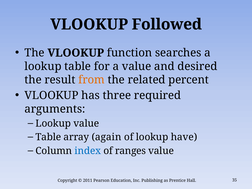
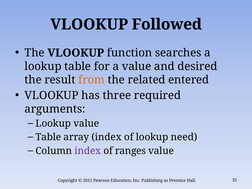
percent: percent -> entered (189, 80)
array again: again -> index (107, 137)
have: have -> need (184, 137)
index colour: blue -> purple (88, 151)
